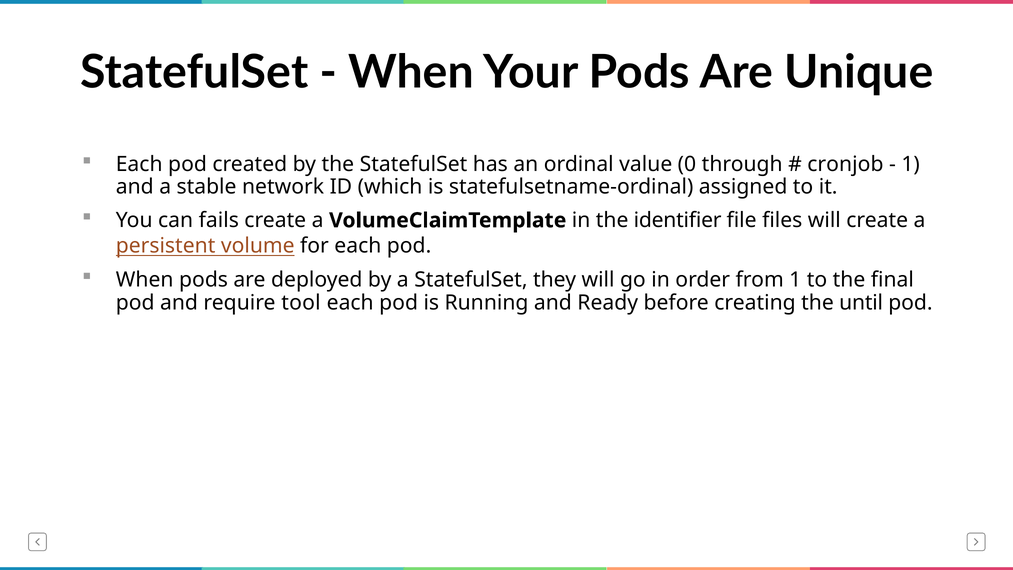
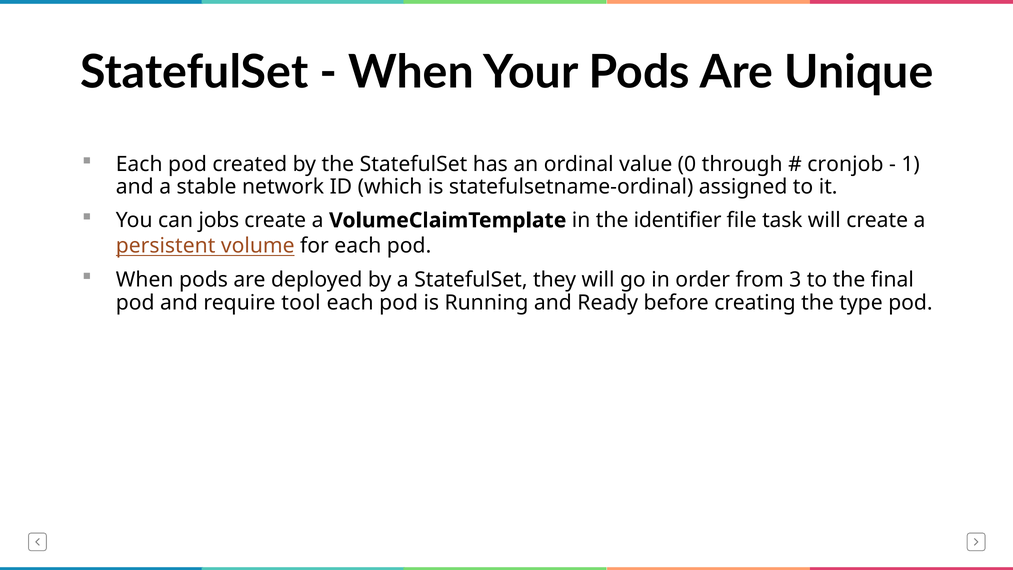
fails: fails -> jobs (219, 220)
files: files -> task (782, 220)
from 1: 1 -> 3 (795, 280)
until: until -> type (861, 302)
